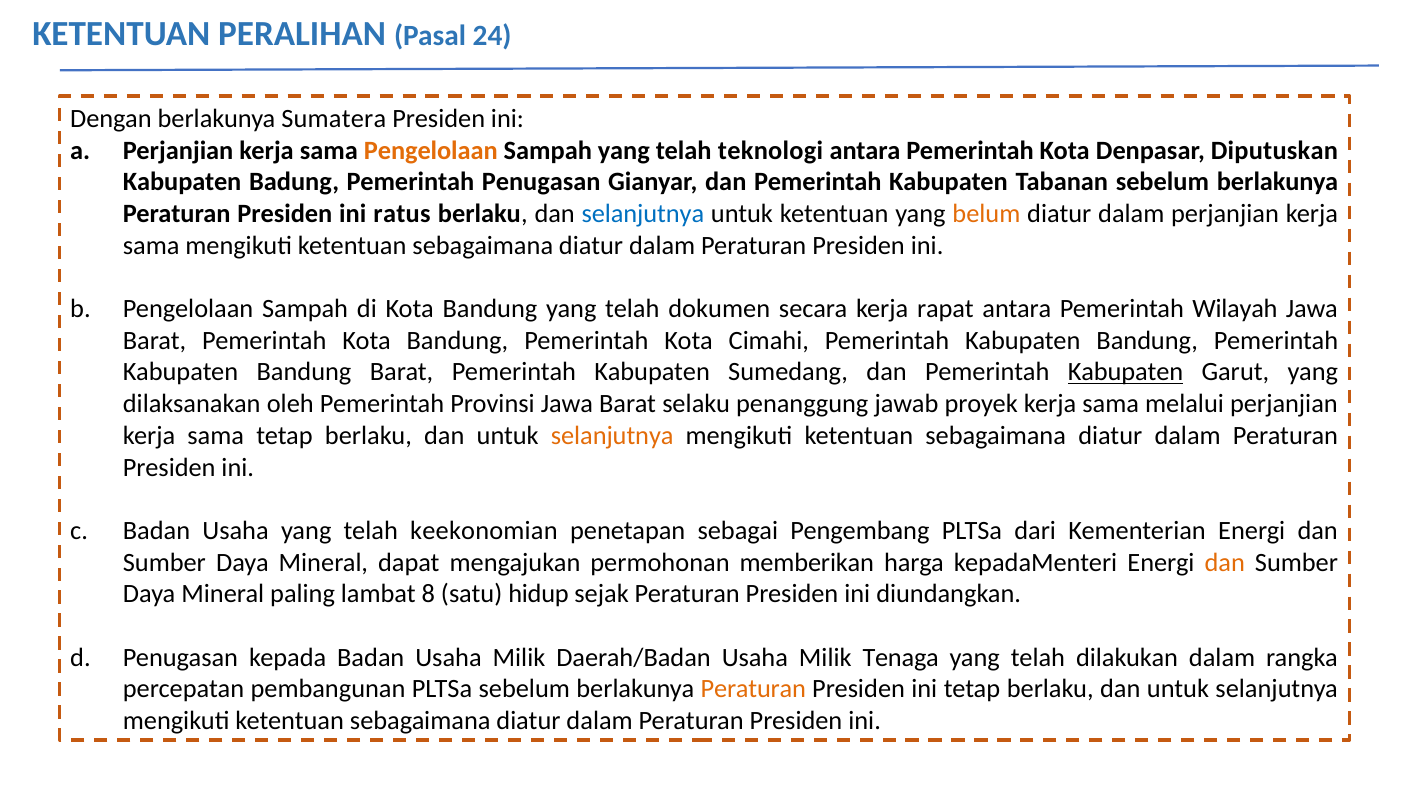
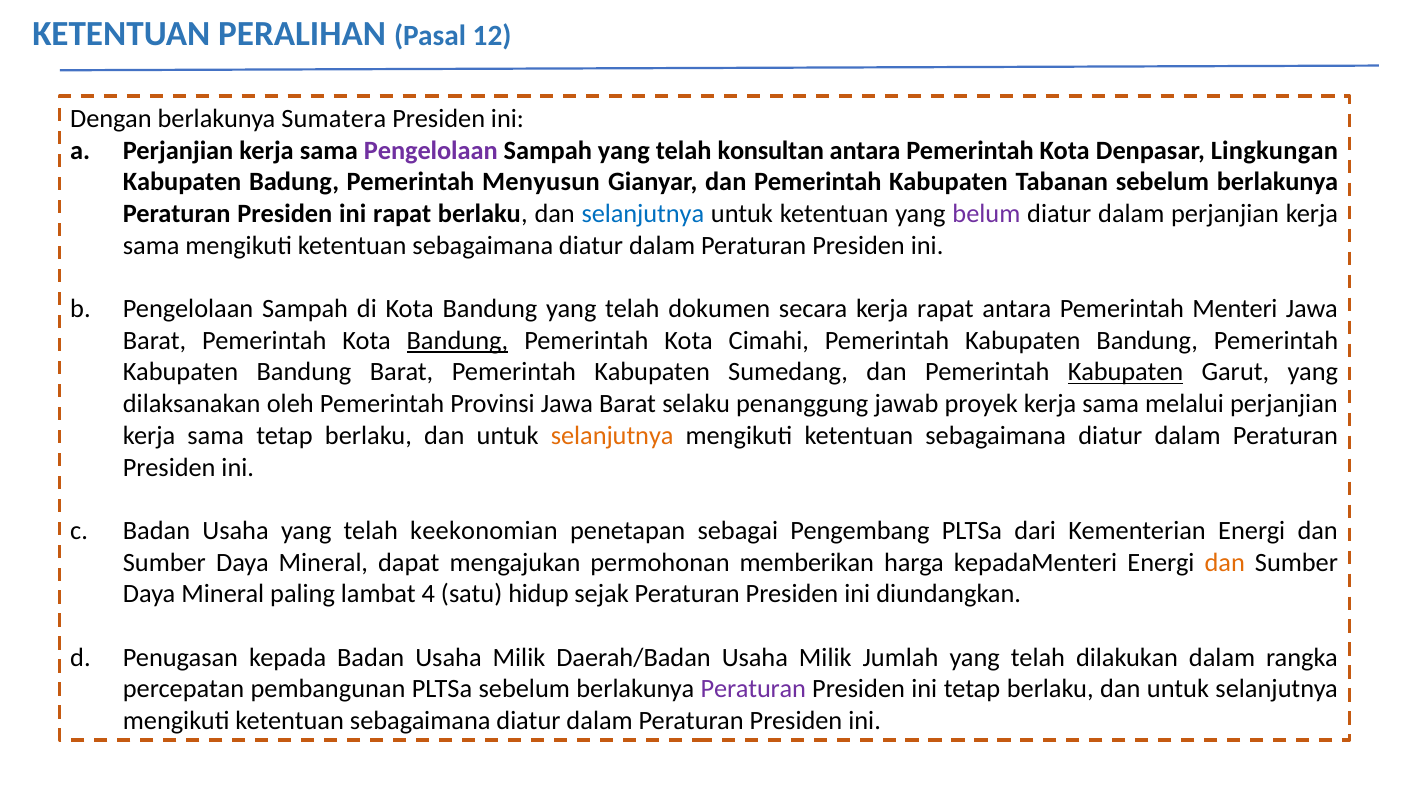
24: 24 -> 12 (492, 36)
Pengelolaan colour: orange -> purple (431, 150)
teknologi: teknologi -> konsultan (771, 150)
Diputuskan: Diputuskan -> Lingkungan (1274, 150)
Pemerintah Penugasan: Penugasan -> Menyusun (541, 182)
ini ratus: ratus -> rapat (402, 214)
belum colour: orange -> purple (986, 214)
Wilayah: Wilayah -> Menteri (1235, 309)
Bandung underline: none -> present (457, 340)
8: 8 -> 4 (428, 594)
Tenaga: Tenaga -> Jumlah (901, 657)
Peraturan colour: orange -> purple (753, 689)
